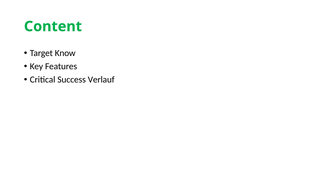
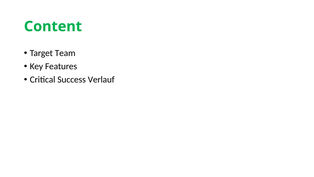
Know: Know -> Team (65, 53)
